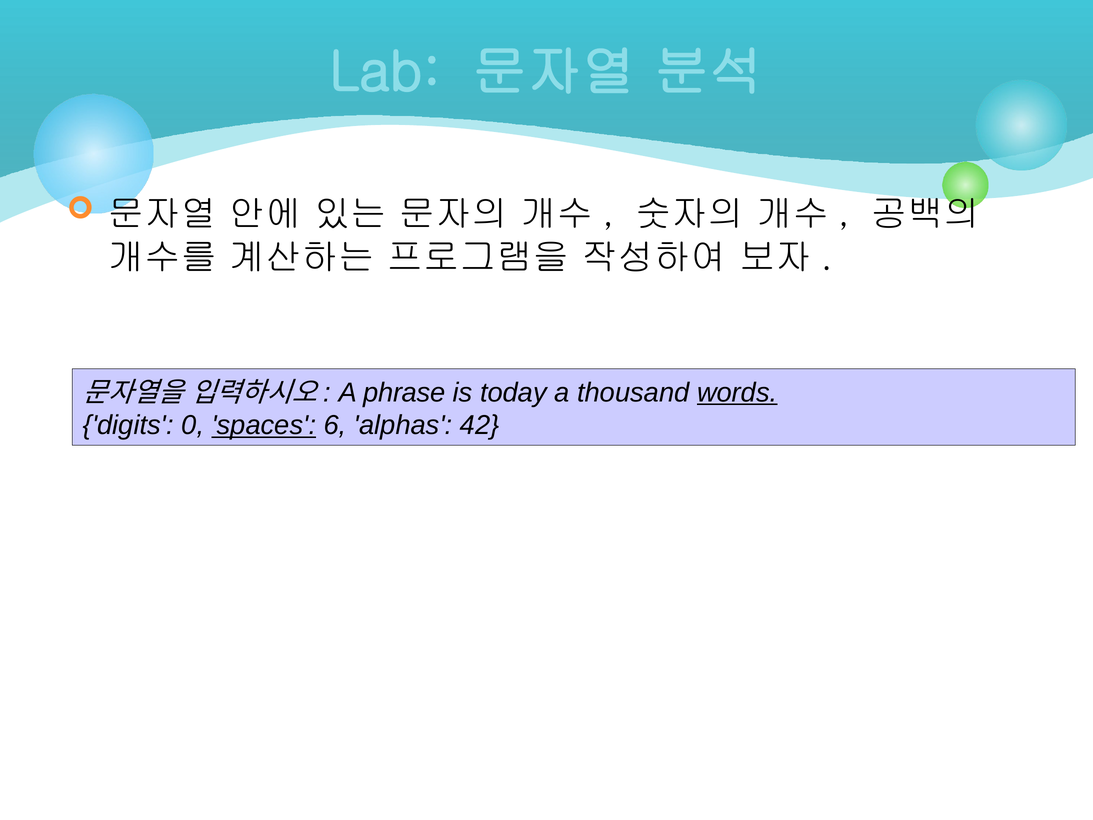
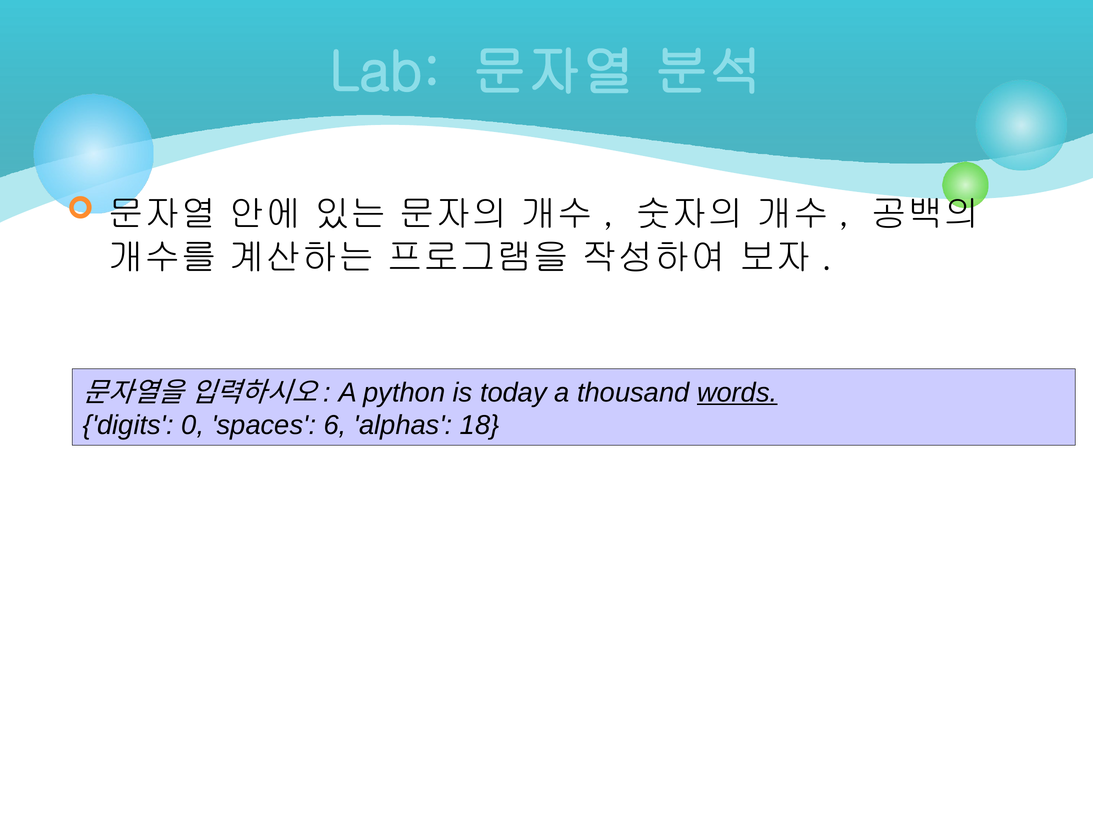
phrase: phrase -> python (404, 392)
spaces underline: present -> none (264, 425)
42: 42 -> 18 (480, 425)
